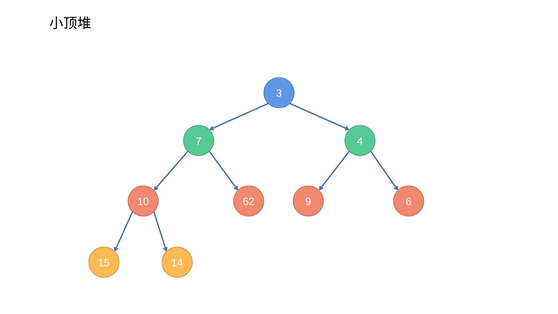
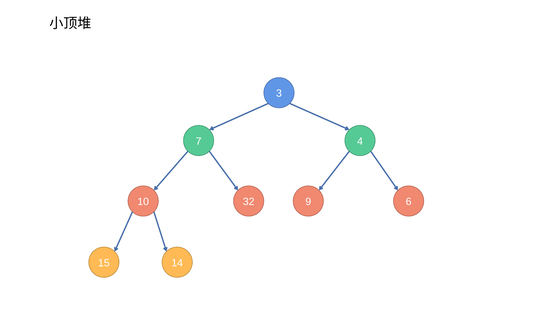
62: 62 -> 32 (249, 202)
